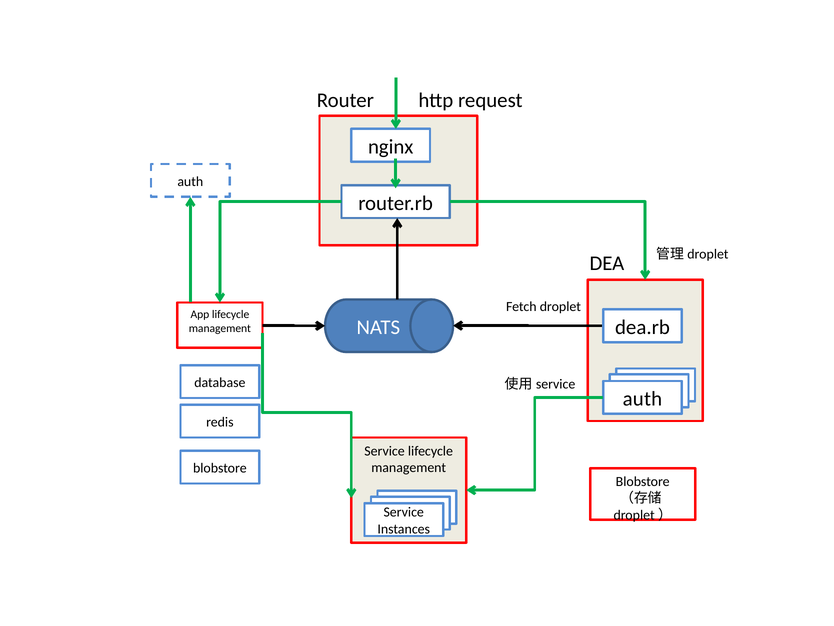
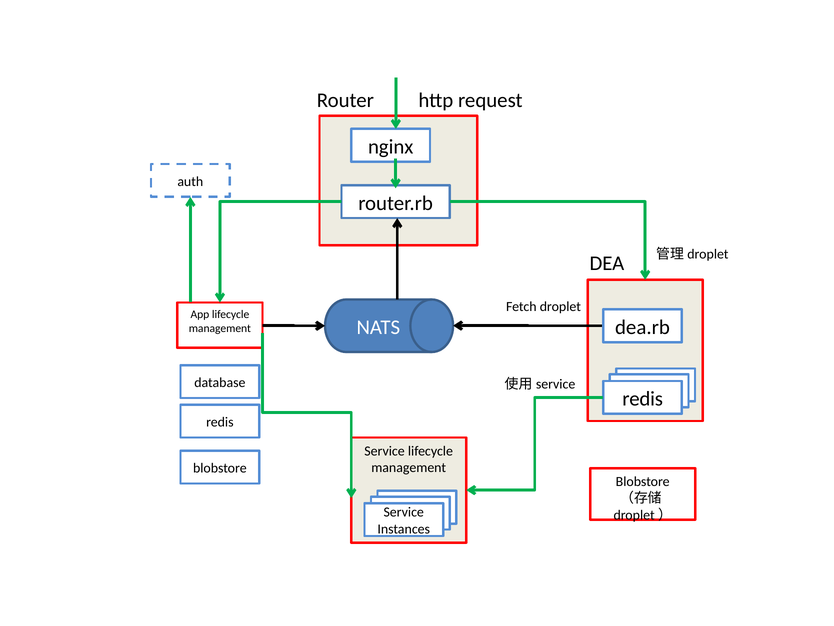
auth: auth -> redis (643, 398)
